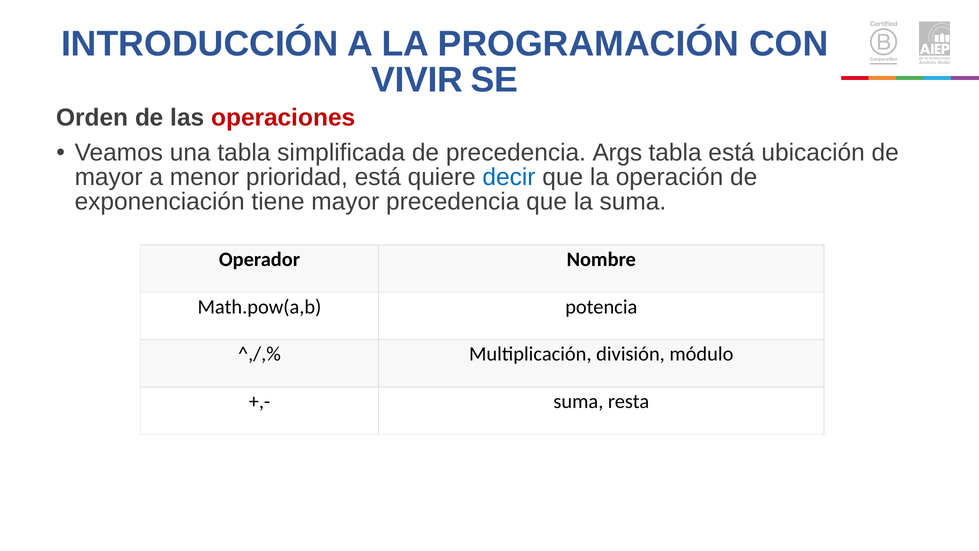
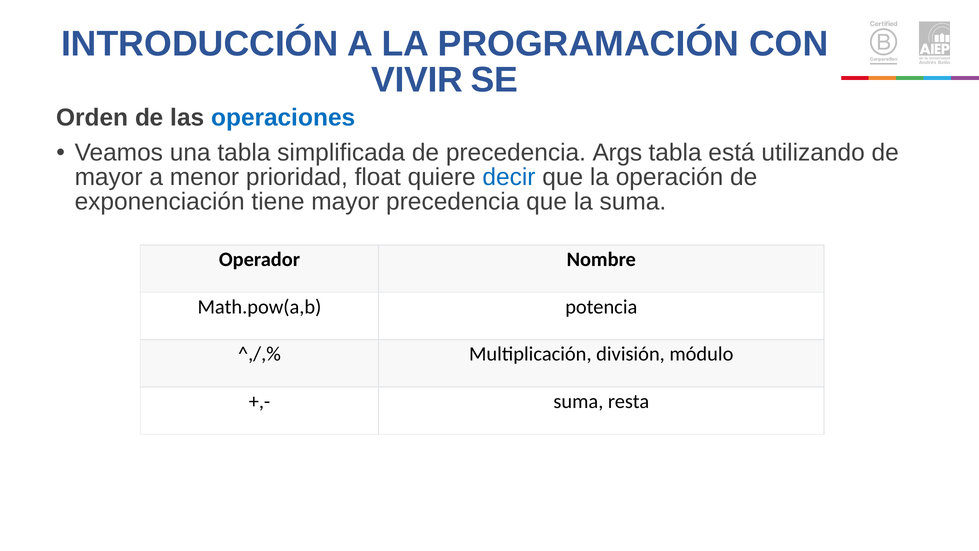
operaciones colour: red -> blue (283, 118)
ubicación: ubicación -> utilizando (813, 153)
prioridad está: está -> float (378, 177)
